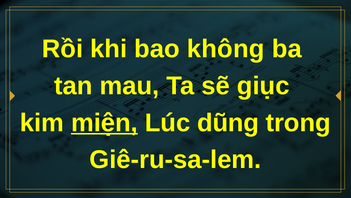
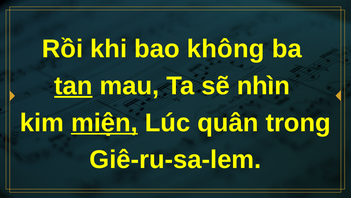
tan underline: none -> present (73, 86)
giục: giục -> nhìn (263, 86)
dũng: dũng -> quân (228, 122)
